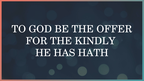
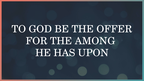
KINDLY: KINDLY -> AMONG (95, 41)
HATH: HATH -> UPON (93, 53)
